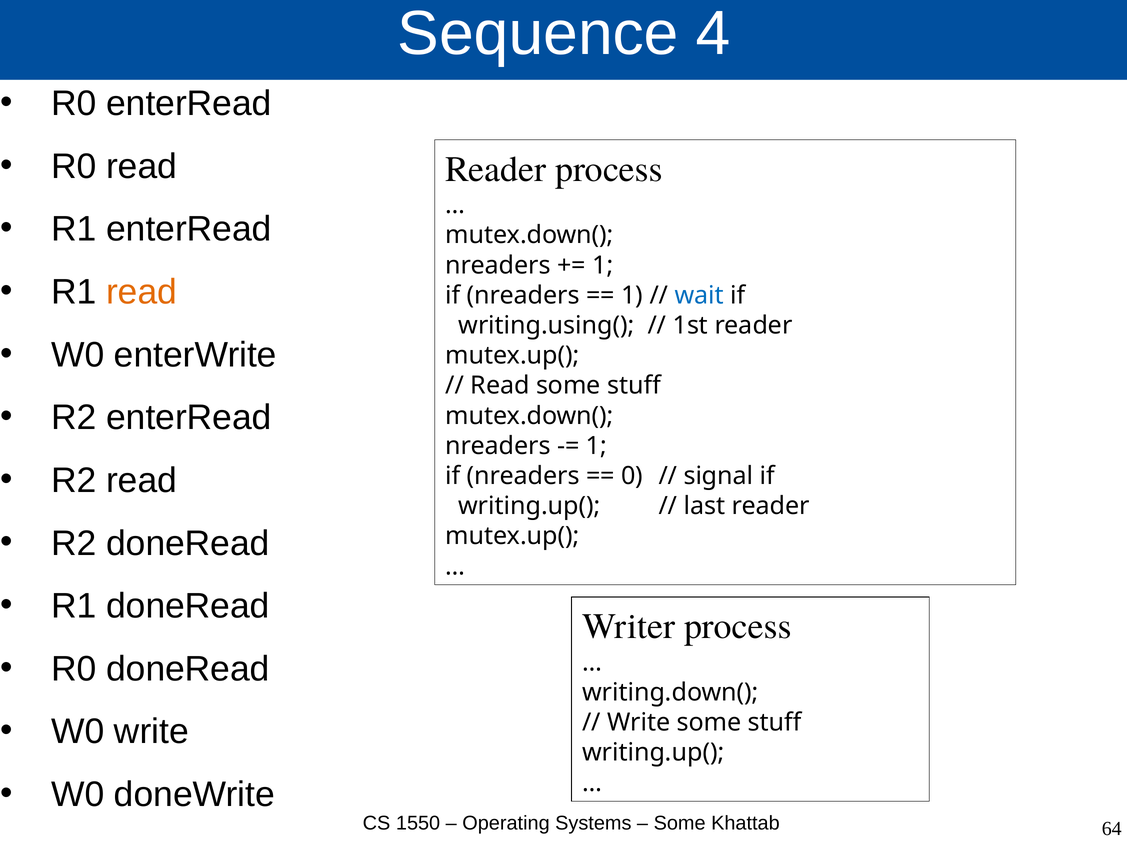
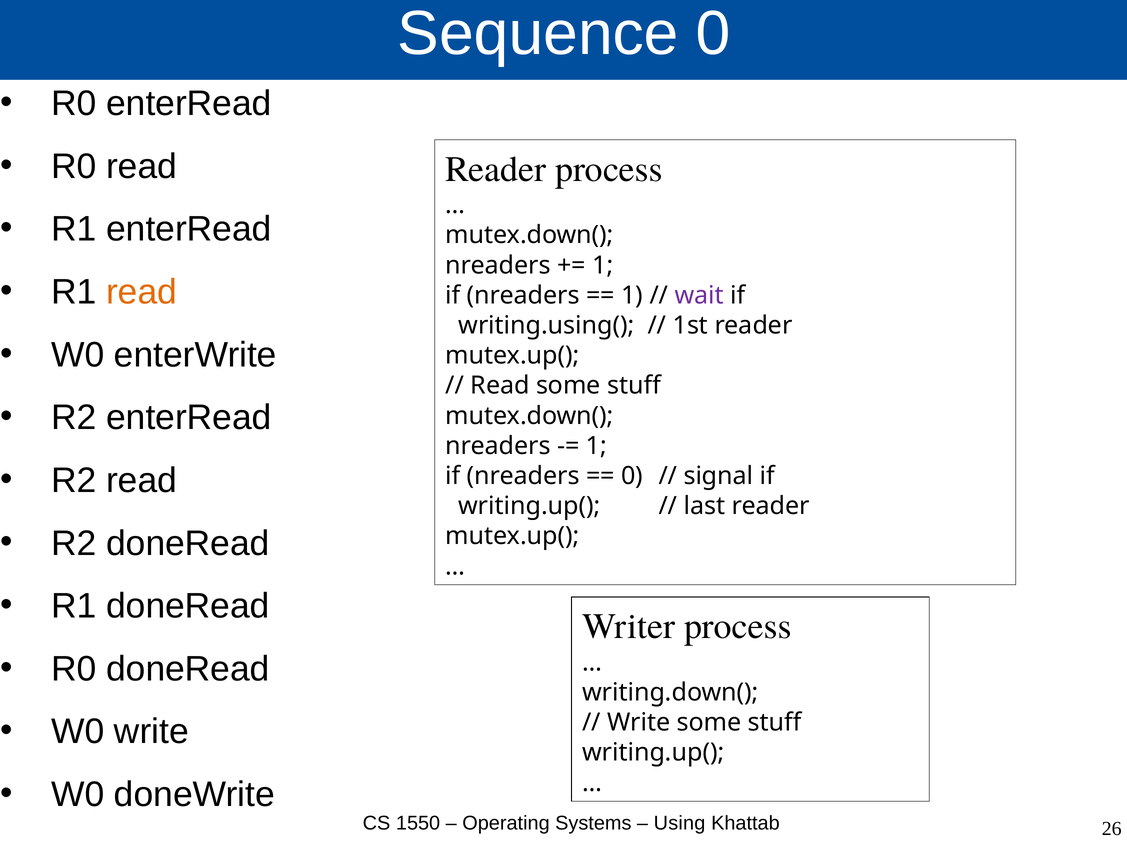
Sequence 4: 4 -> 0 (713, 34)
wait colour: blue -> purple (699, 295)
Some: Some -> Using (680, 823)
64: 64 -> 26 (1112, 829)
